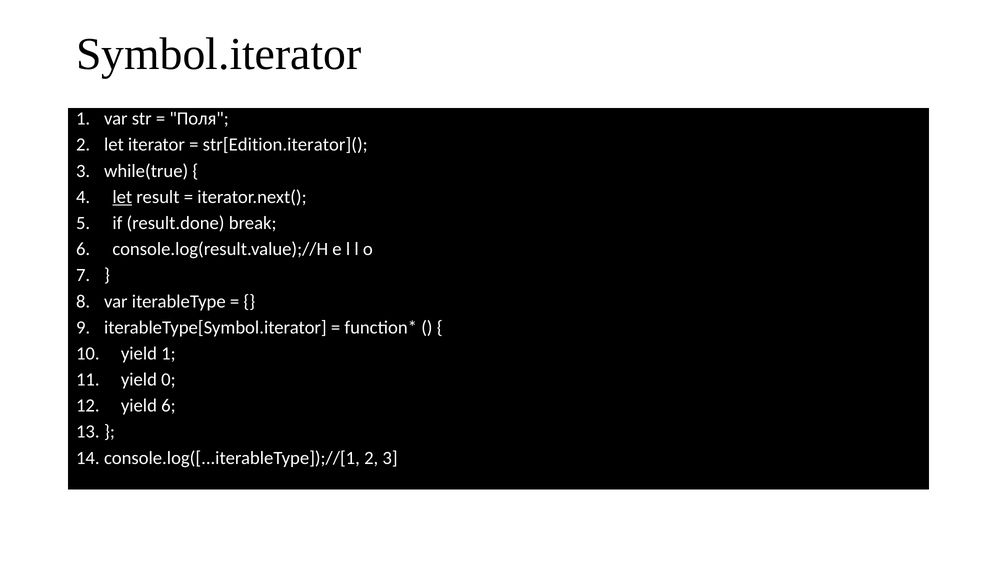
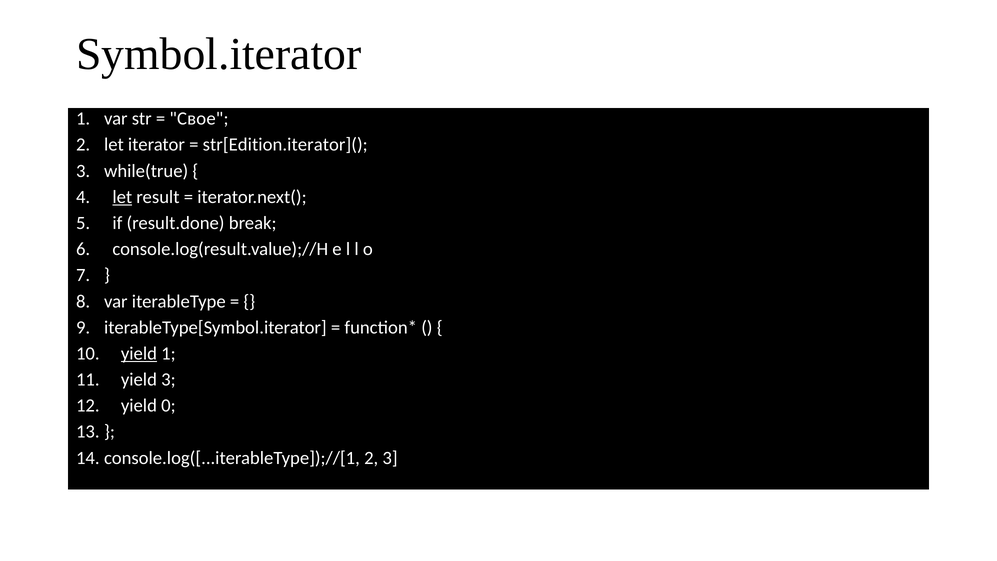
Поля: Поля -> Свое (199, 119)
yield underline: none -> present (139, 353)
yield 0: 0 -> 3 (168, 380)
yield 6: 6 -> 0 (168, 406)
